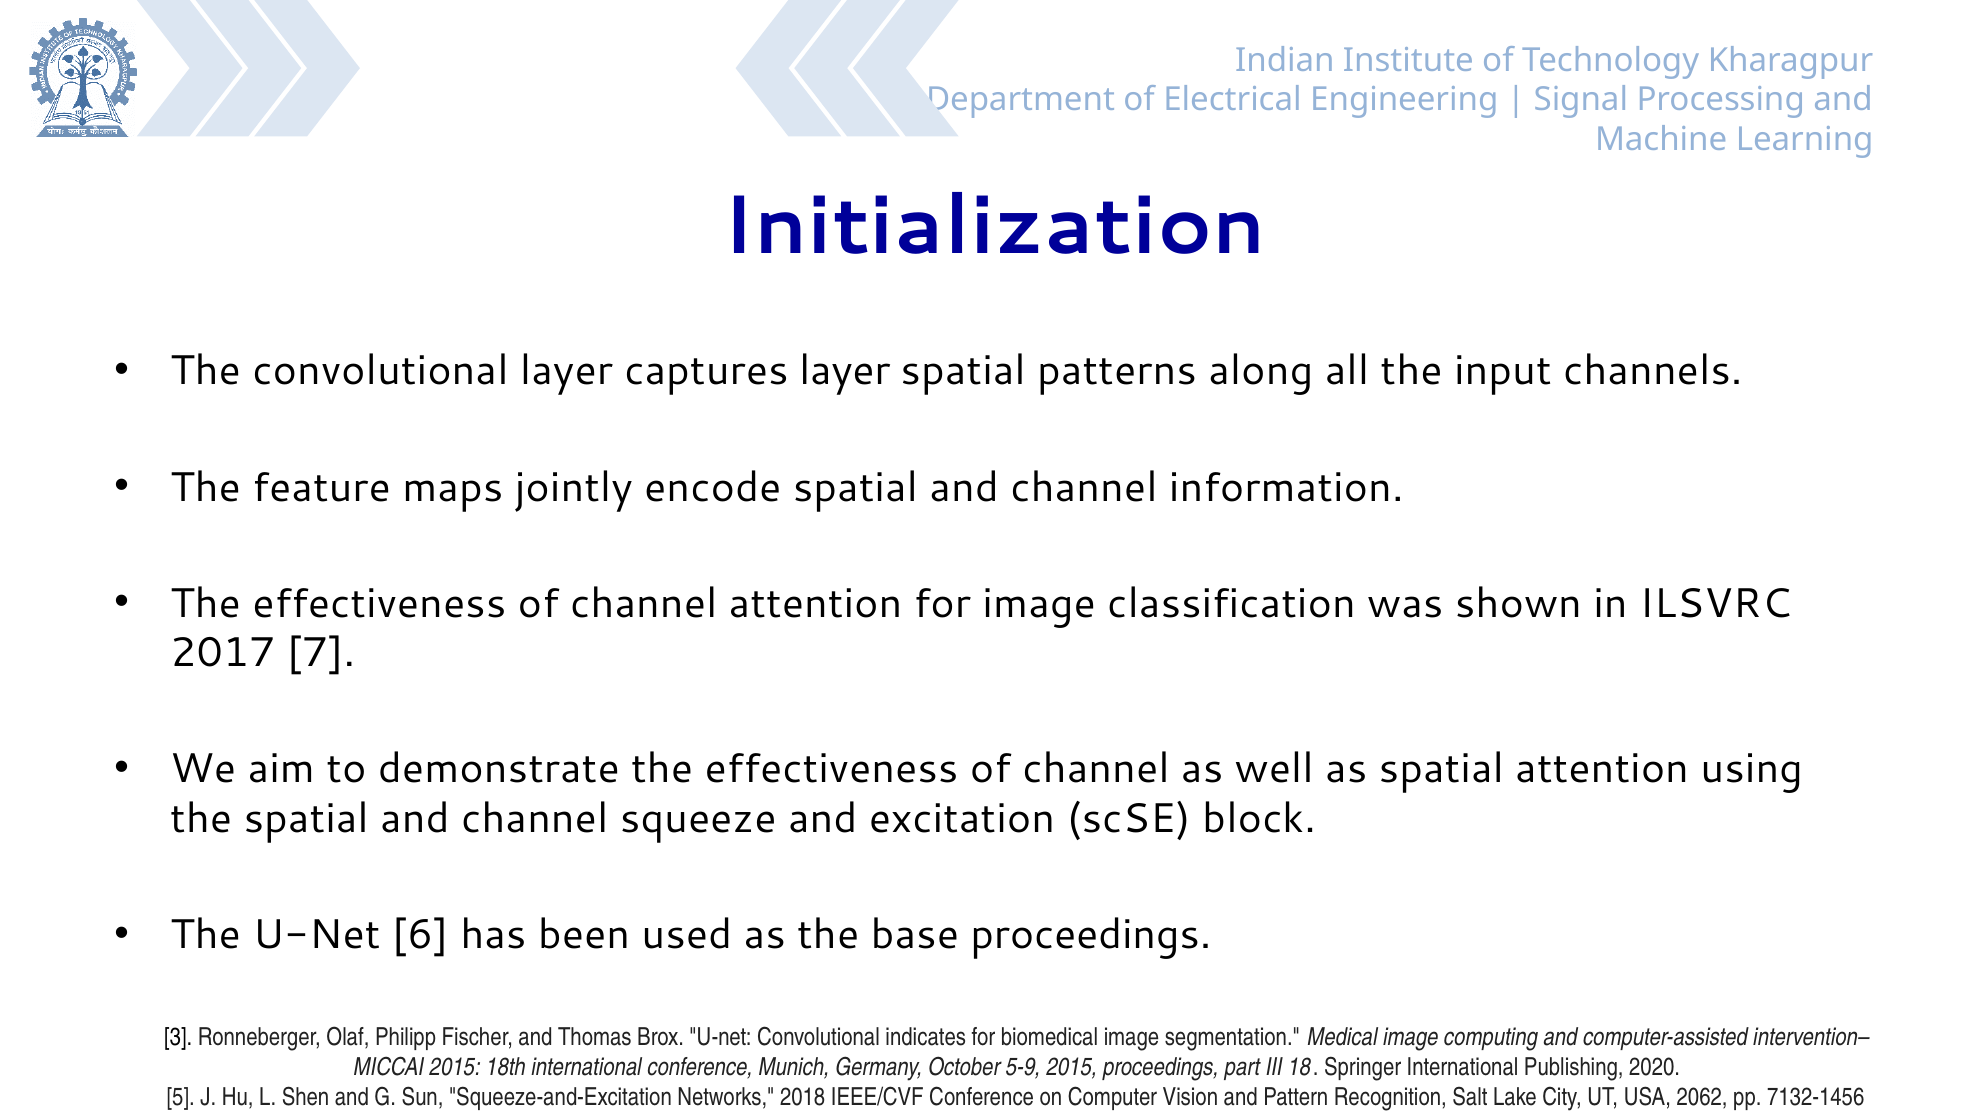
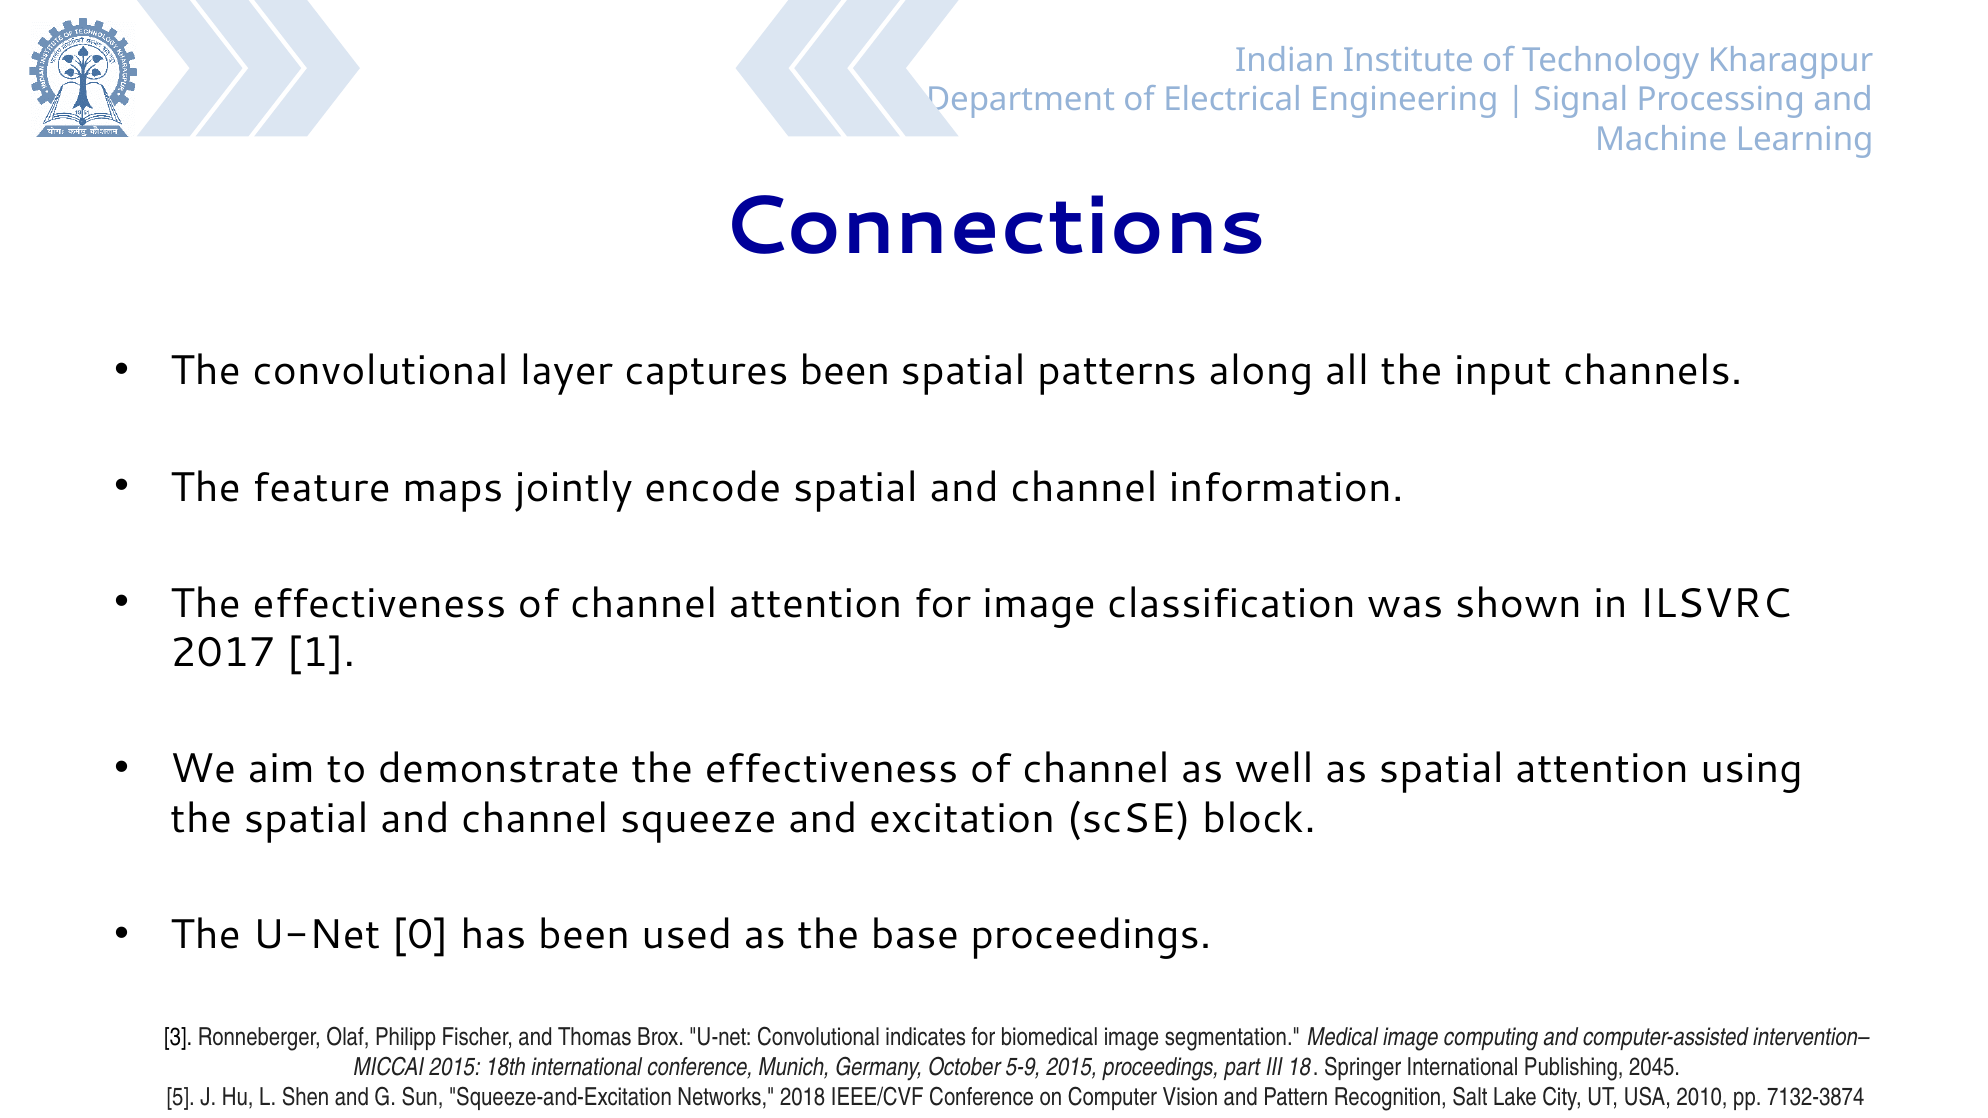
Initialization: Initialization -> Connections (994, 227)
captures layer: layer -> been (845, 371)
7: 7 -> 1 (321, 653)
6: 6 -> 0 (420, 935)
2020: 2020 -> 2045 (1655, 1068)
2062: 2062 -> 2010 (1702, 1098)
7132-1456: 7132-1456 -> 7132-3874 (1816, 1098)
